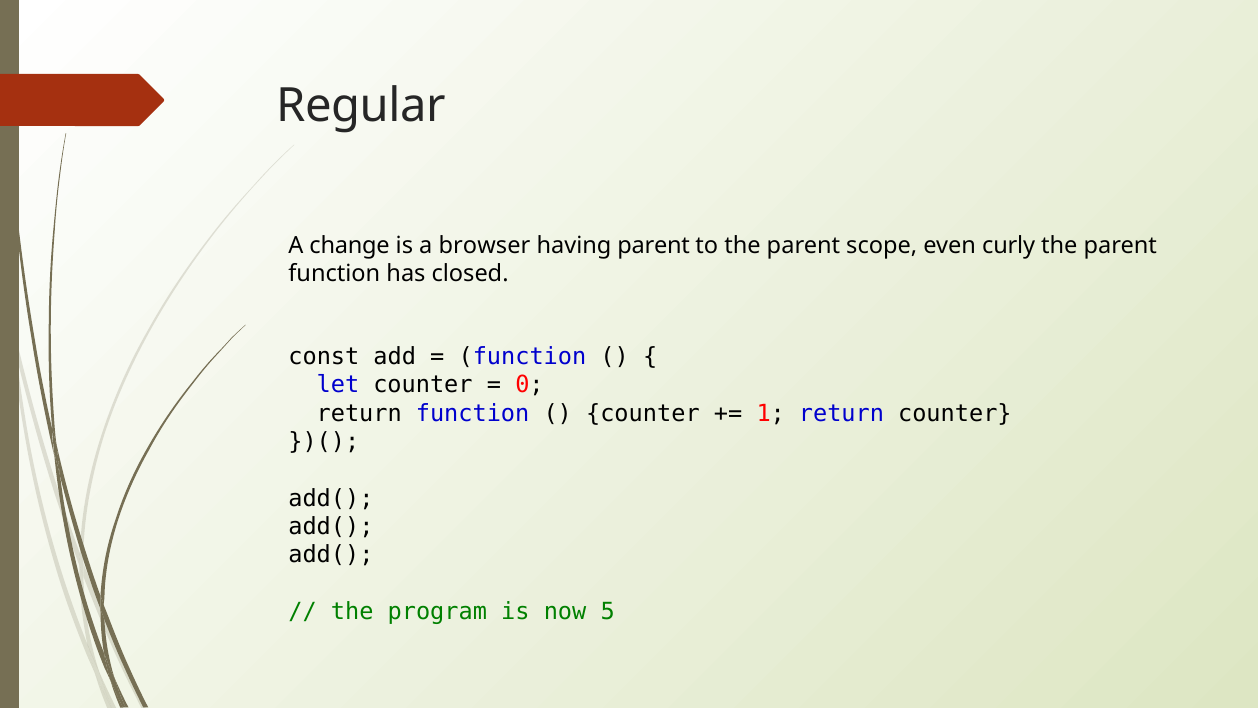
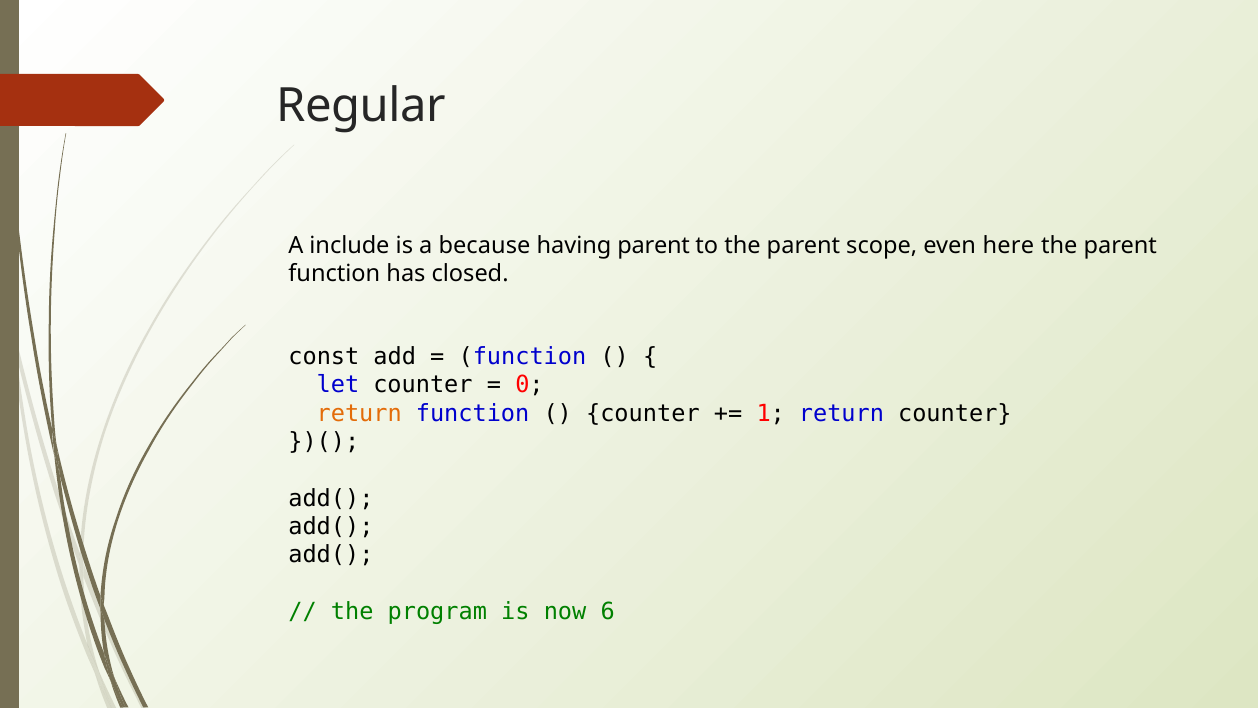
change: change -> include (350, 245)
browser: browser -> because (484, 245)
curly: curly -> here (1008, 245)
return colour: black -> orange (359, 413)
5: 5 -> 6 (608, 611)
